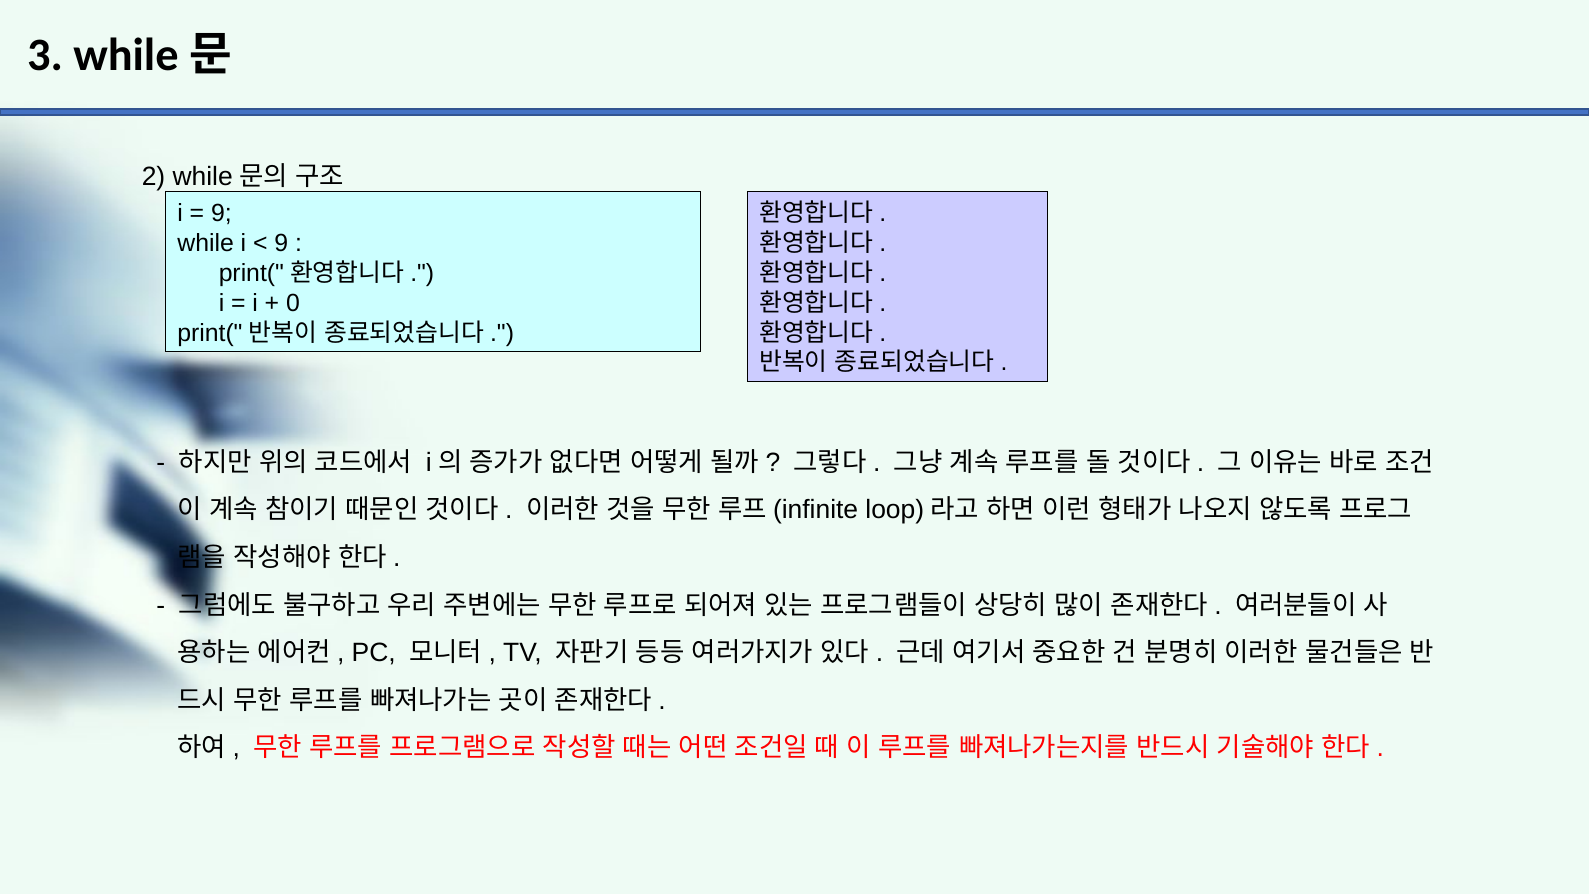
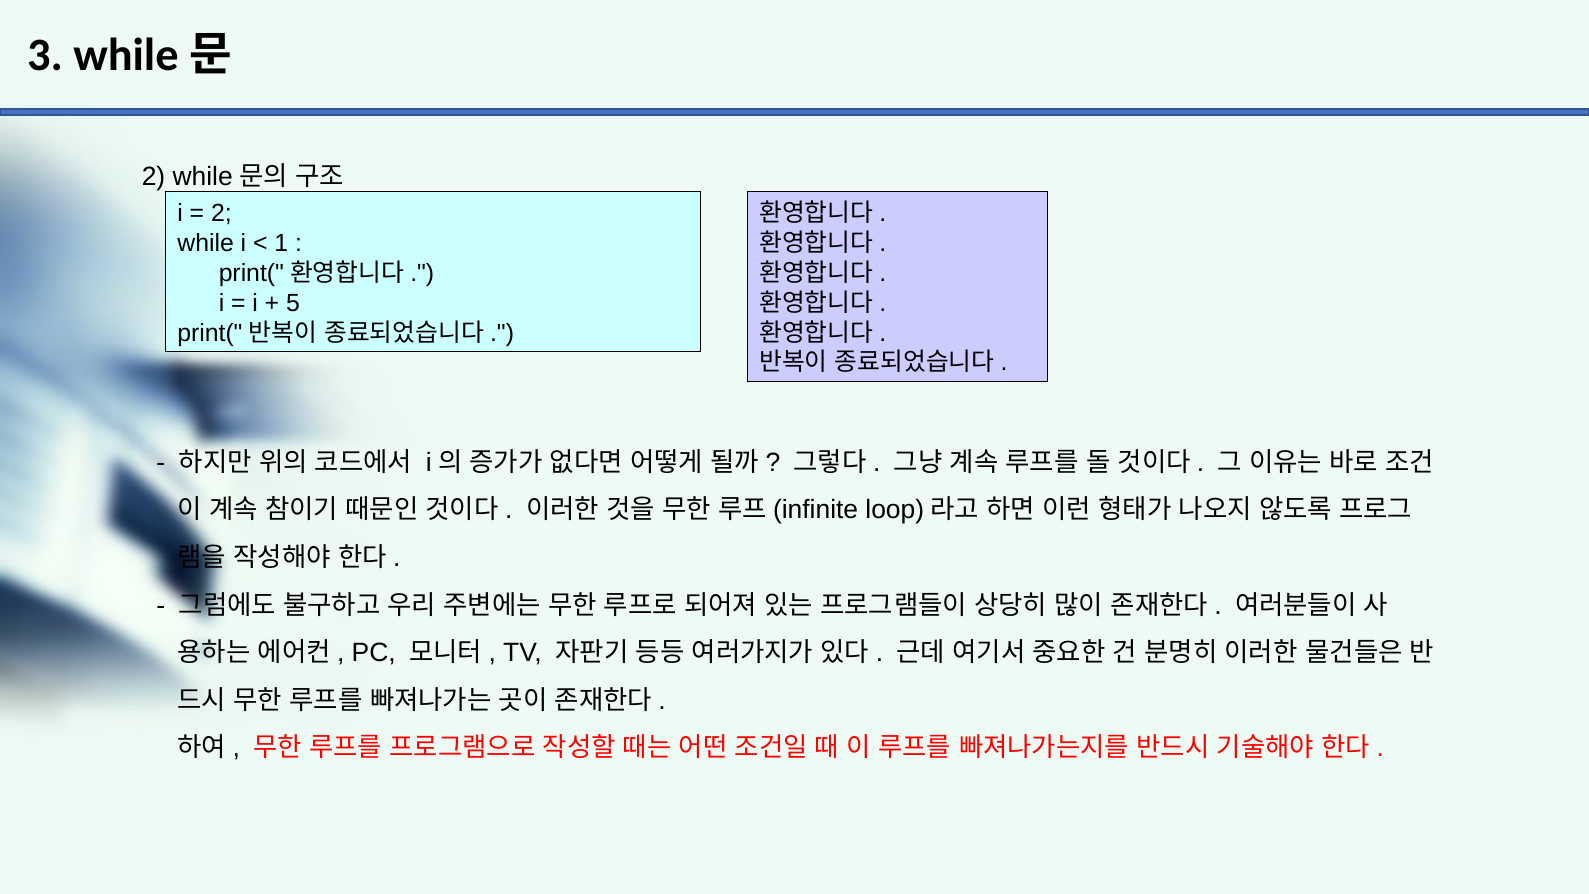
9: 9 -> 2 (221, 214)
9: 9 -> 1 (281, 243)
0: 0 -> 5 (293, 303)
